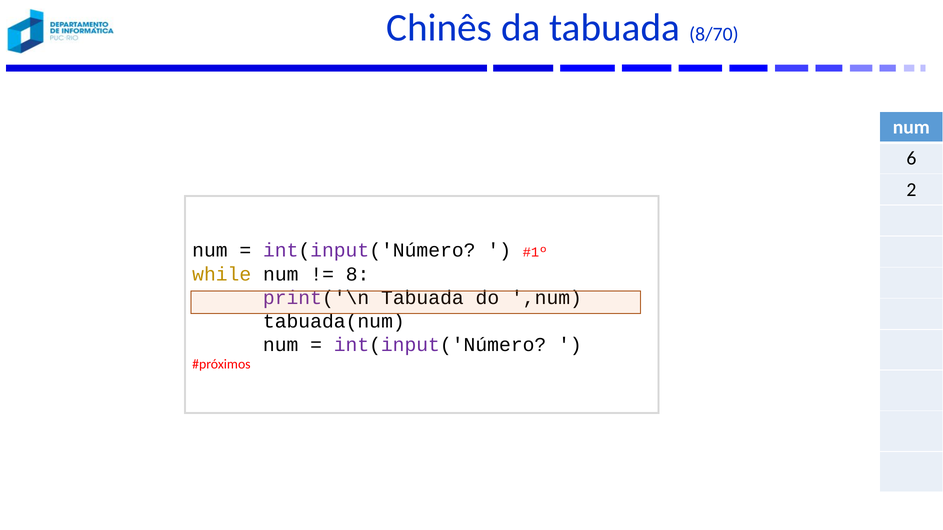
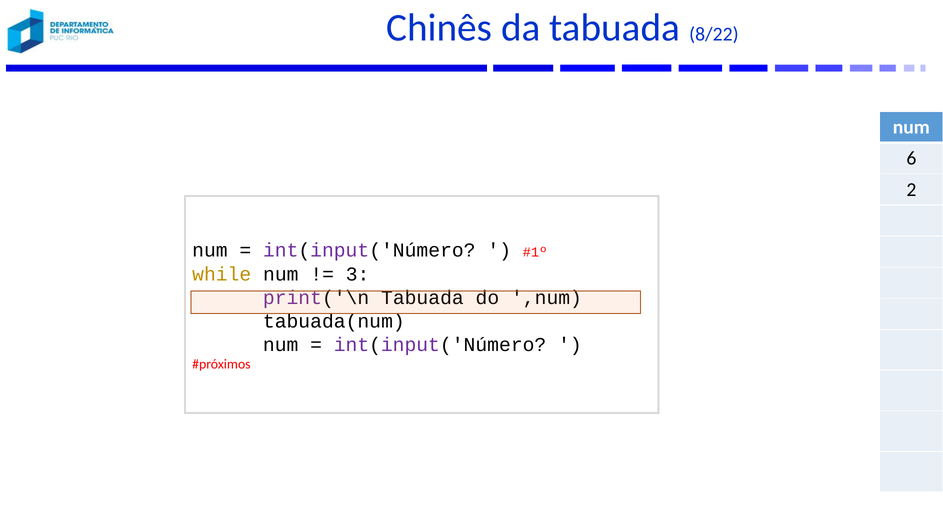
8/70: 8/70 -> 8/22 (714, 34)
8: 8 -> 3 (358, 274)
